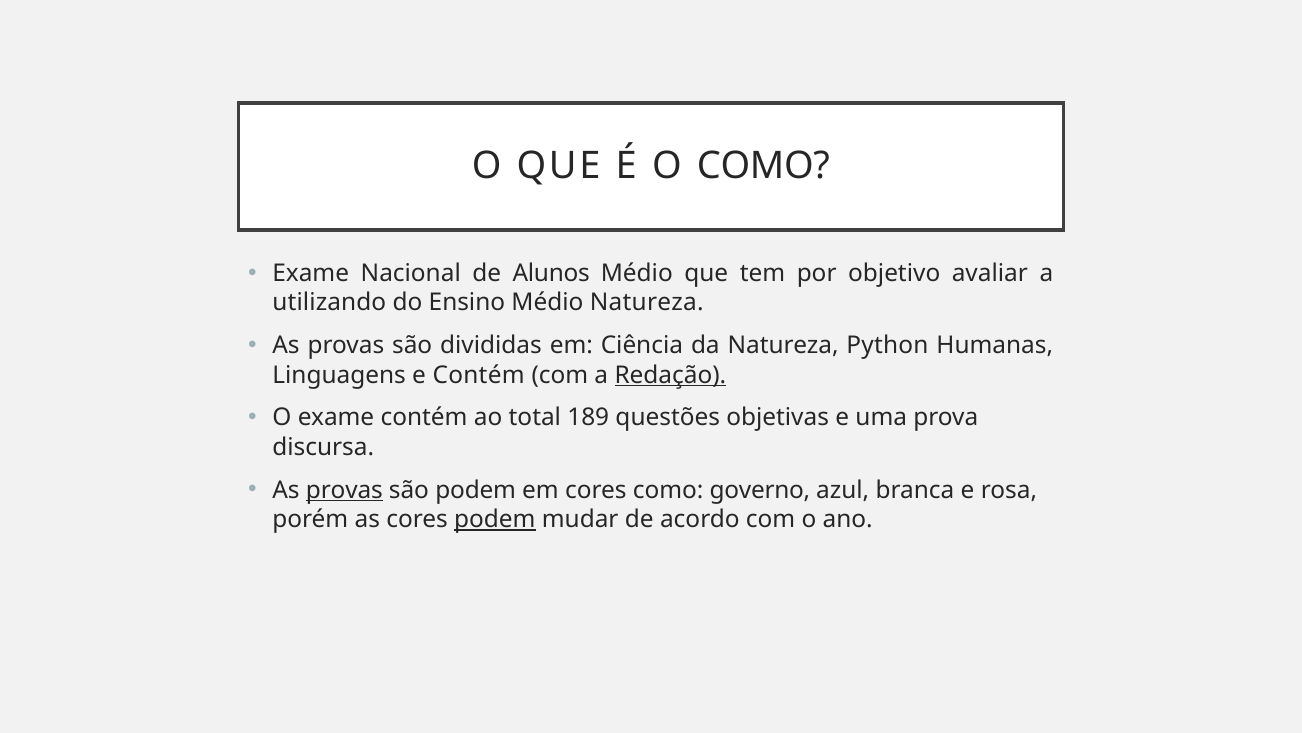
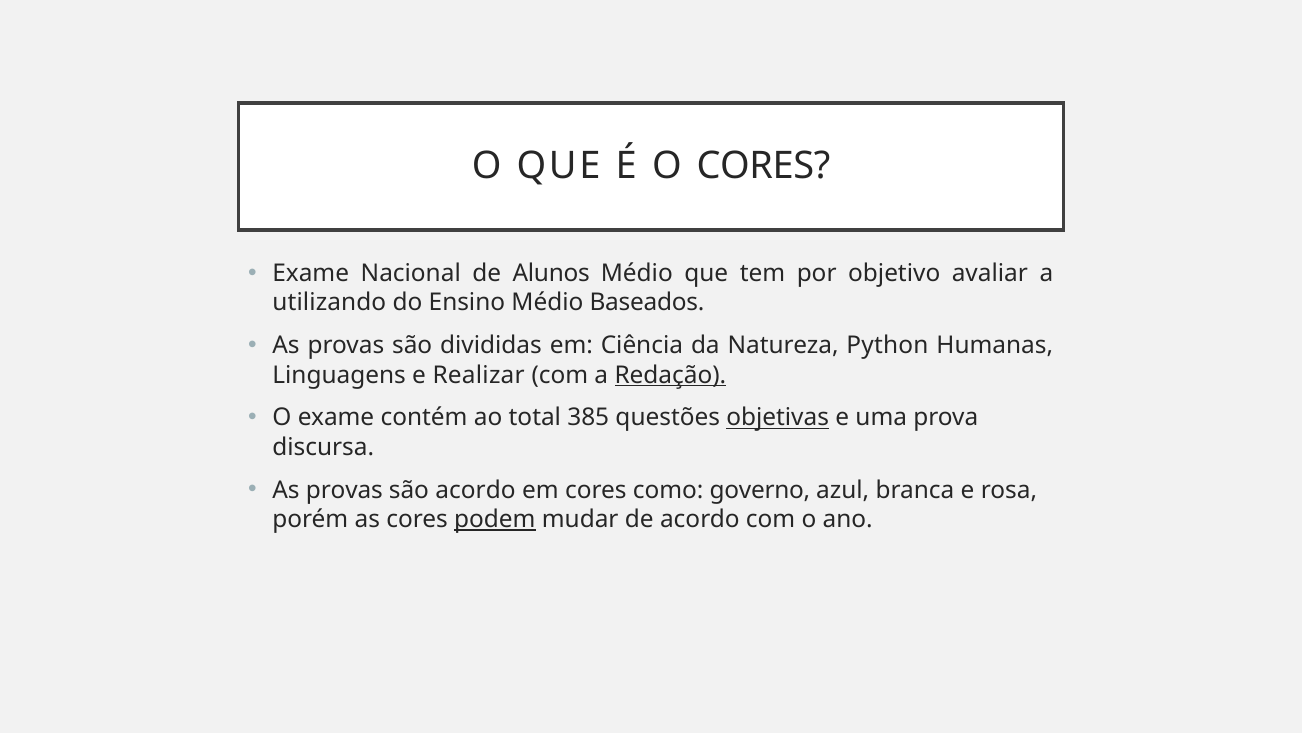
O COMO: COMO -> CORES (763, 166)
Médio Natureza: Natureza -> Baseados (647, 302)
e Contém: Contém -> Realizar (479, 375)
189: 189 -> 385 (588, 417)
objetivas underline: none -> present (778, 417)
provas underline: present -> none (344, 490)
são podem: podem -> acordo (476, 490)
